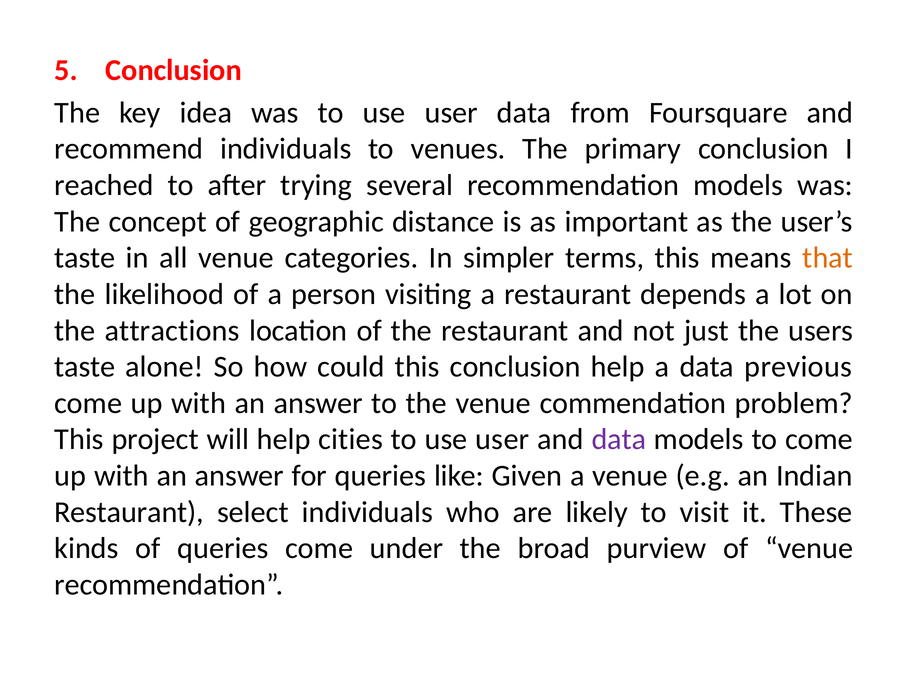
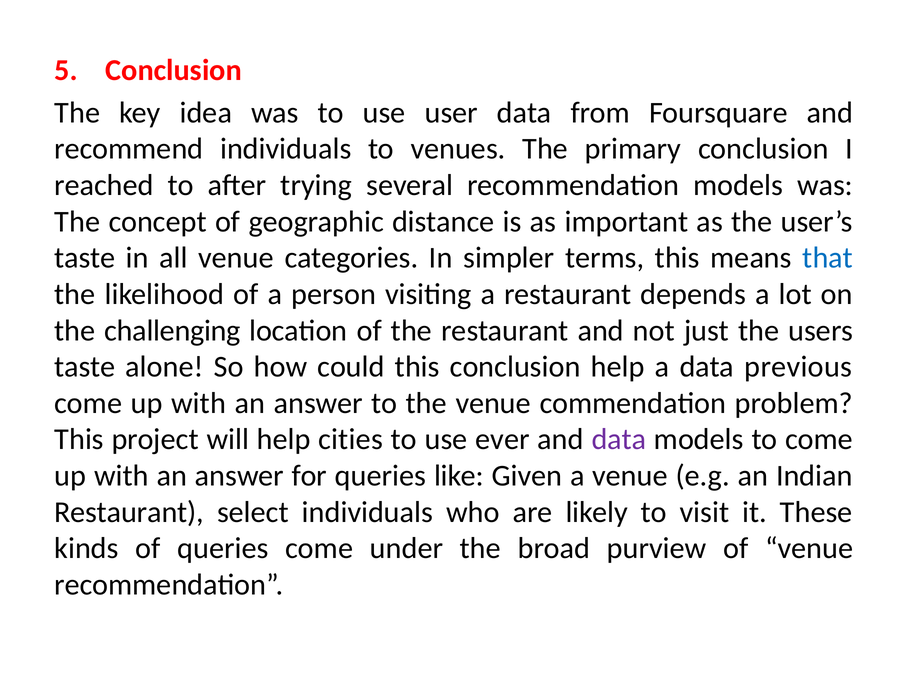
that colour: orange -> blue (828, 258)
attractions: attractions -> challenging (172, 331)
user: user -> ever (502, 439)
